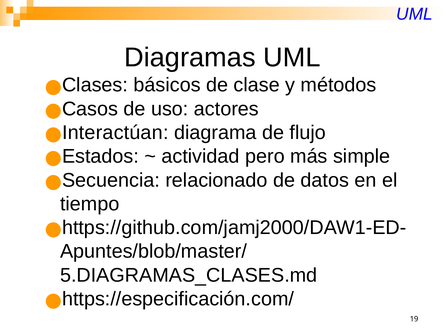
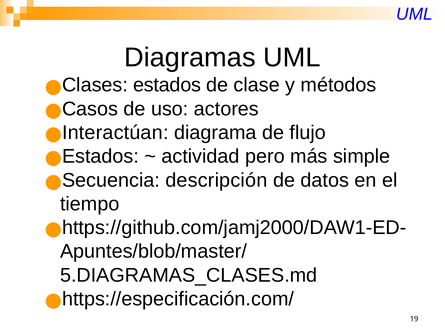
Clases básicos: básicos -> estados (167, 85)
relacionado: relacionado -> descripción (216, 180)
